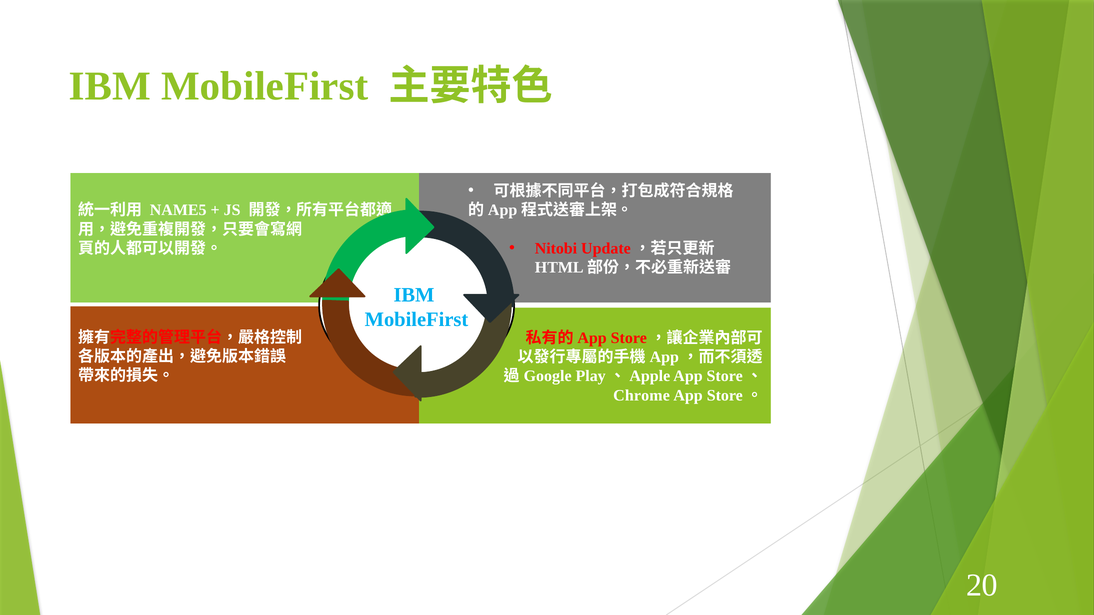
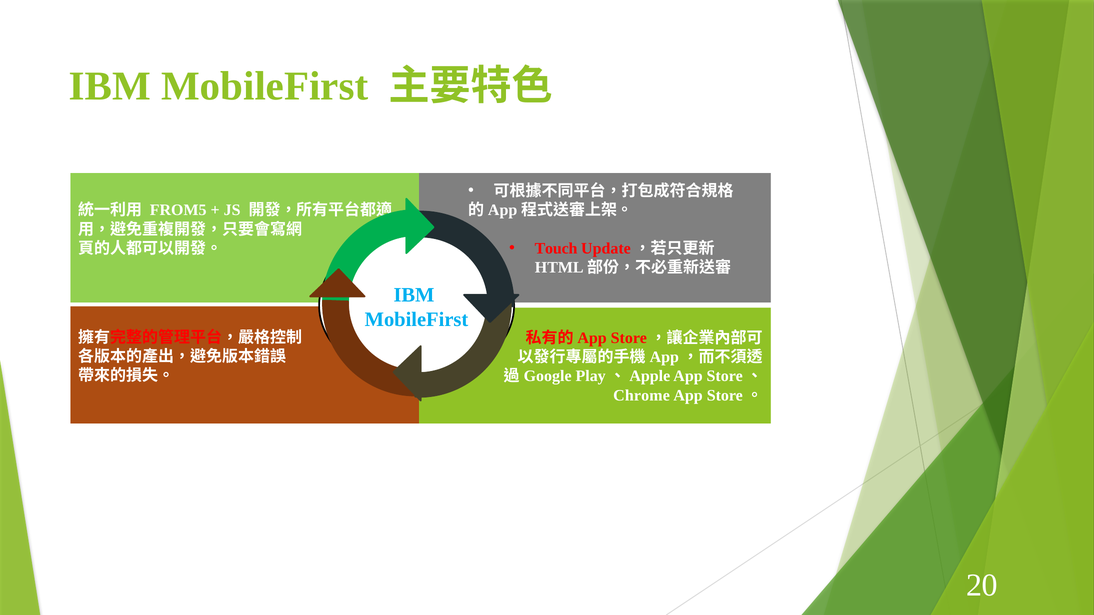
NAME5: NAME5 -> FROM5 (178, 210)
Nitobi: Nitobi -> Touch (556, 249)
